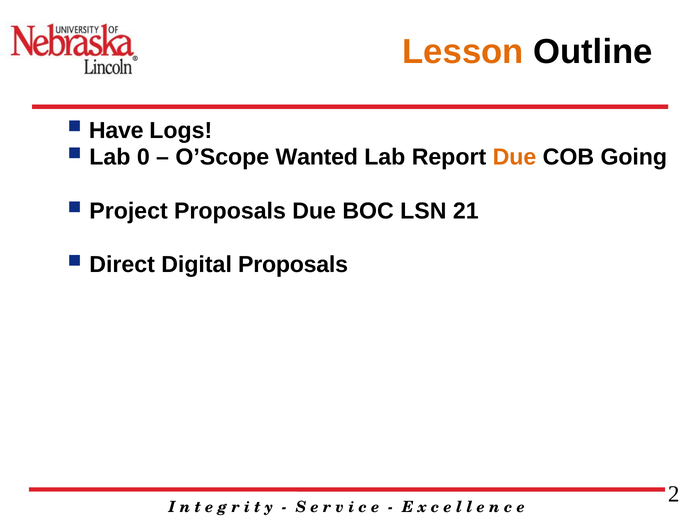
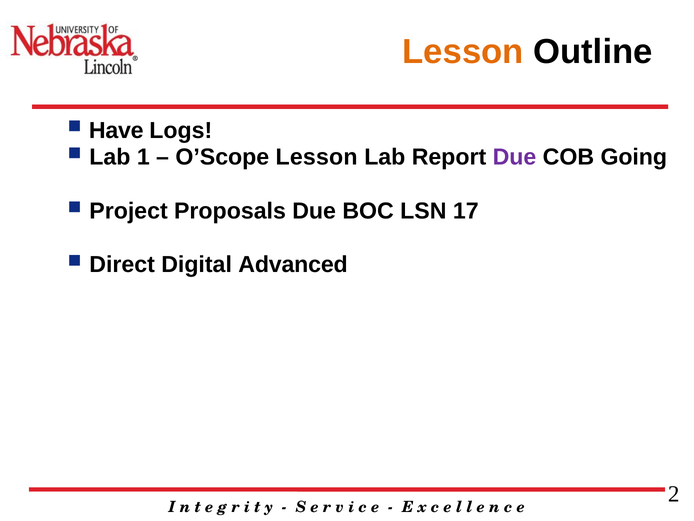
0: 0 -> 1 (143, 157)
O’Scope Wanted: Wanted -> Lesson (317, 157)
Due colour: orange -> purple (514, 157)
21: 21 -> 17 (466, 211)
Digital Proposals: Proposals -> Advanced (293, 264)
